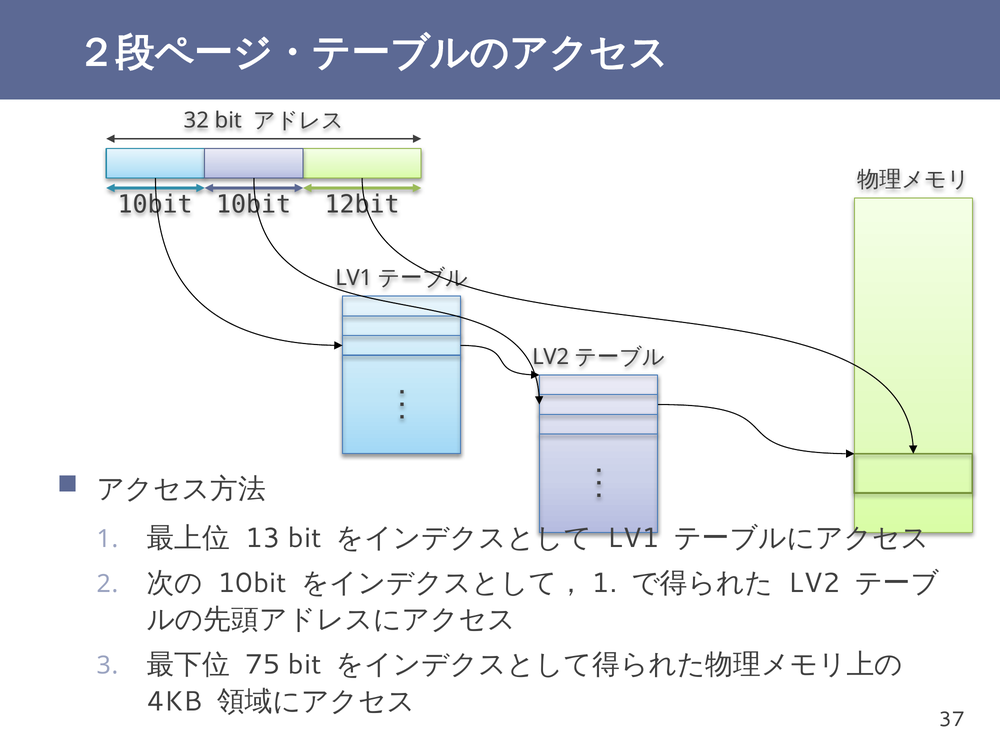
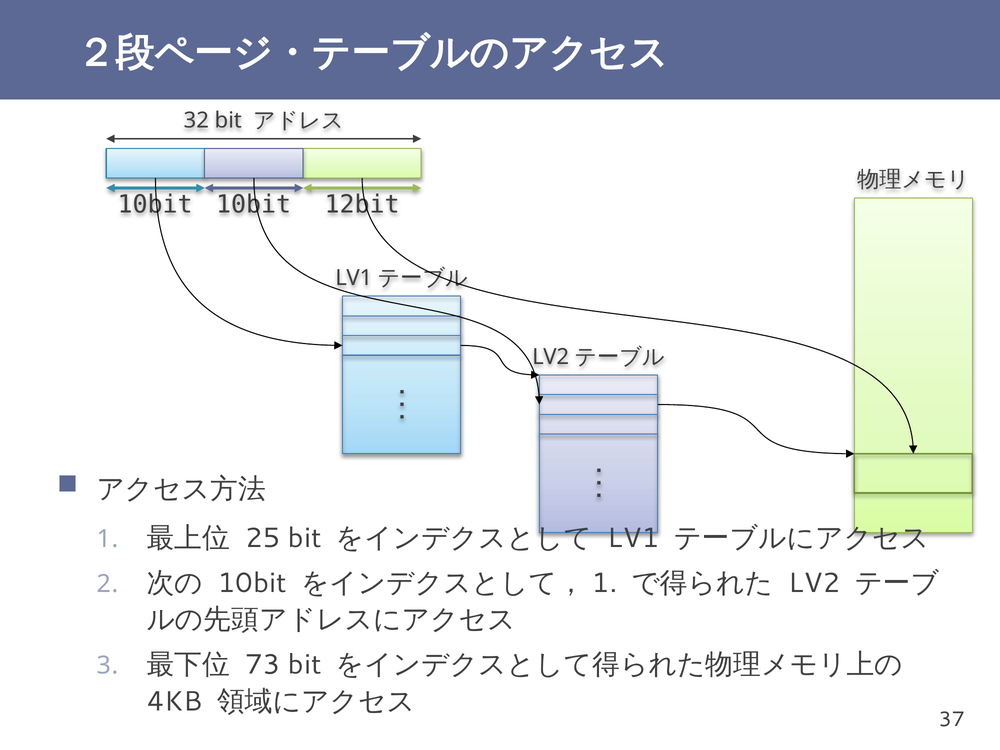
13: 13 -> 25 (263, 538)
75: 75 -> 73 (263, 665)
